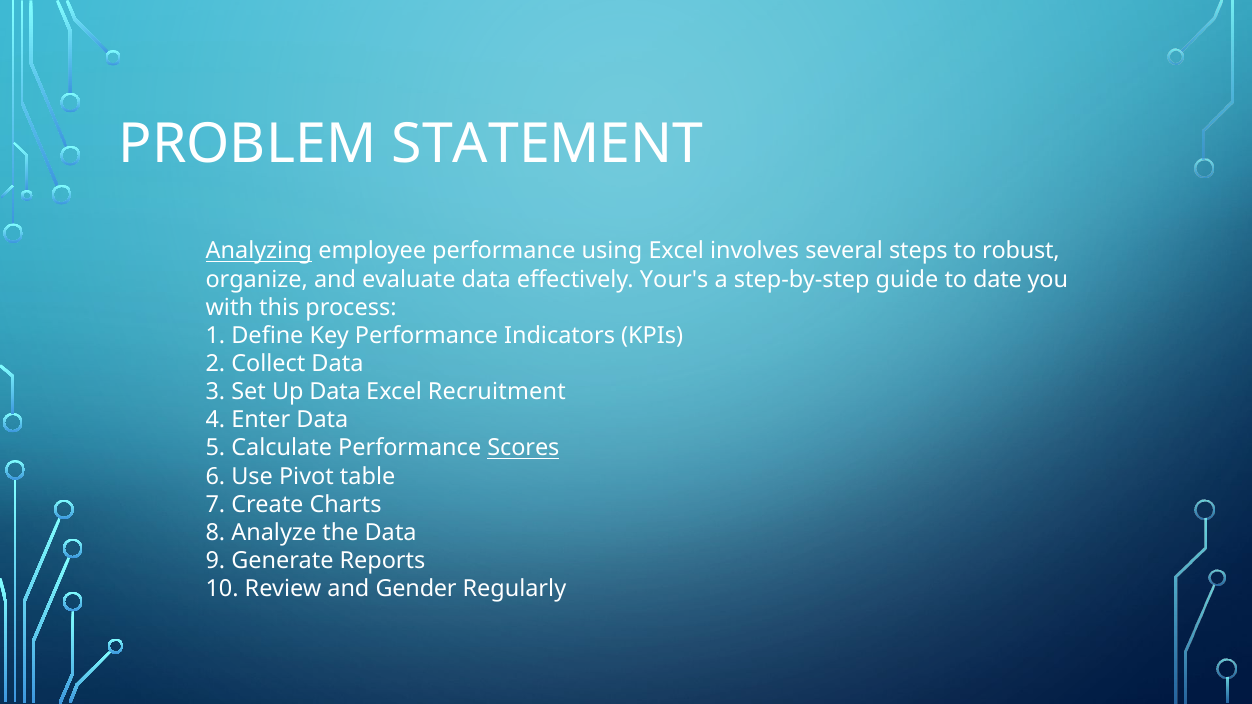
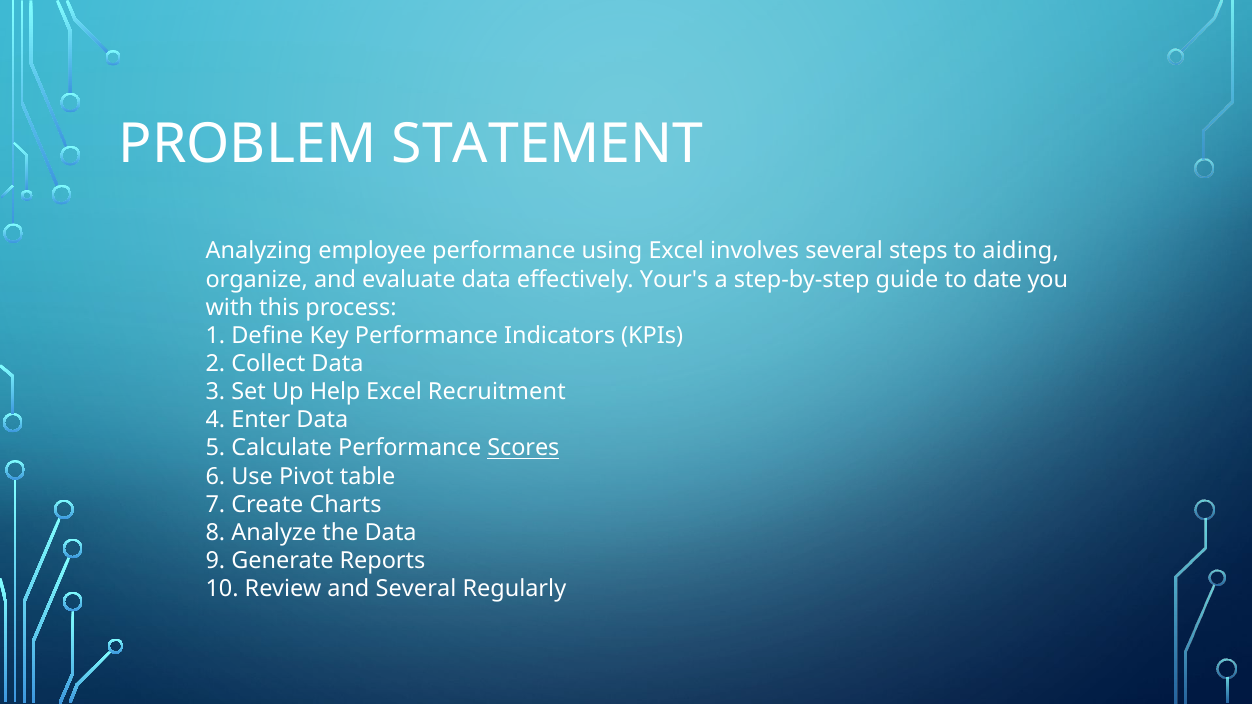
Analyzing underline: present -> none (259, 251)
robust: robust -> aiding (1021, 251)
Up Data: Data -> Help (335, 392)
and Gender: Gender -> Several (416, 589)
